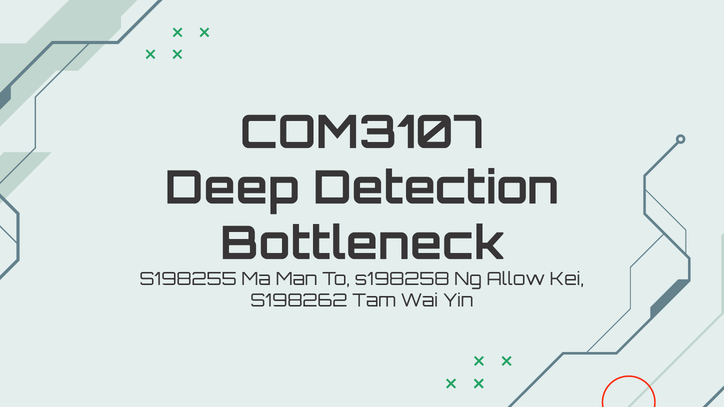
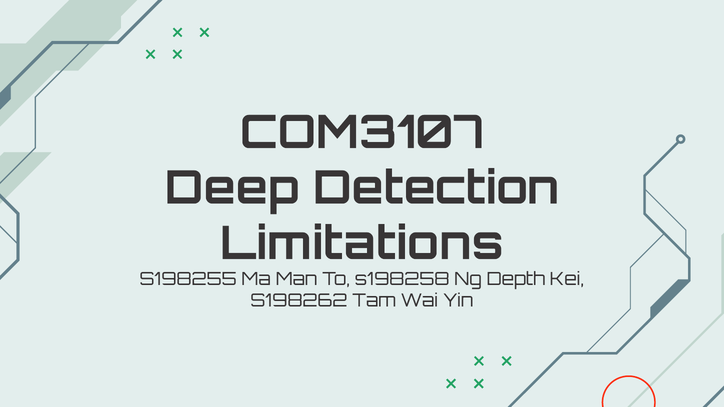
Bottleneck: Bottleneck -> Limitations (362, 244)
Allow: Allow -> Depth (516, 279)
